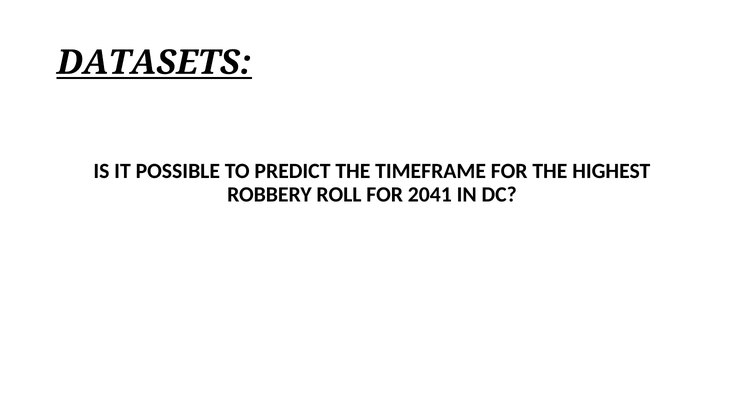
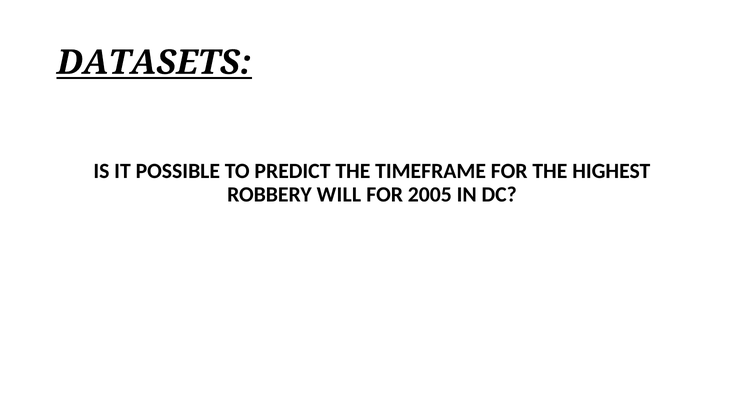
ROLL: ROLL -> WILL (339, 194)
2041: 2041 -> 2005 (430, 194)
